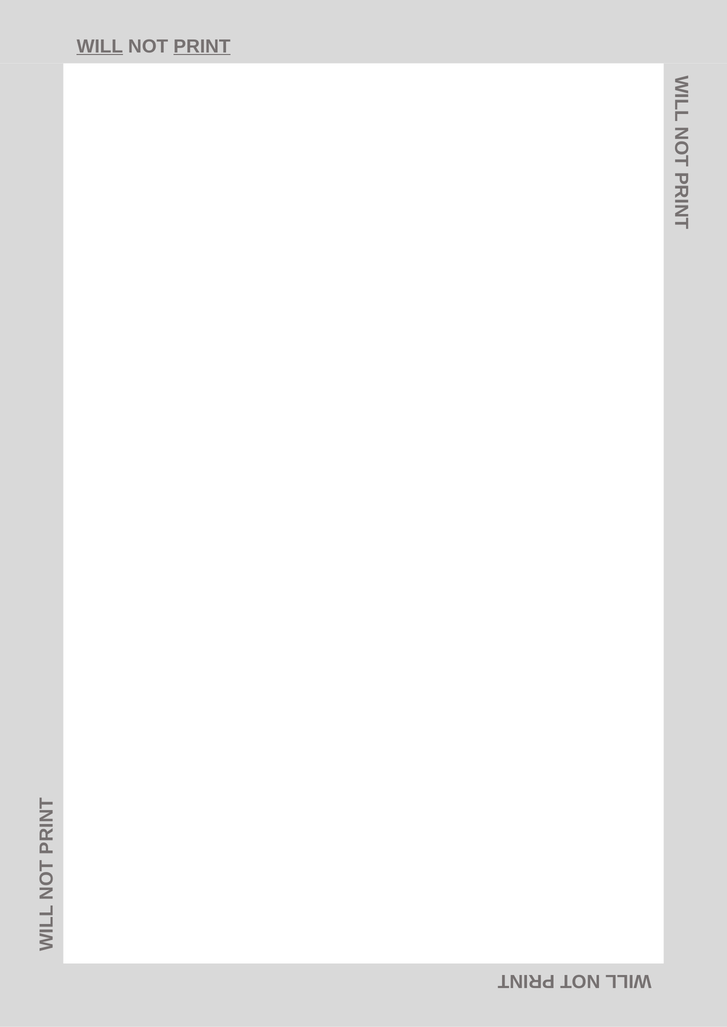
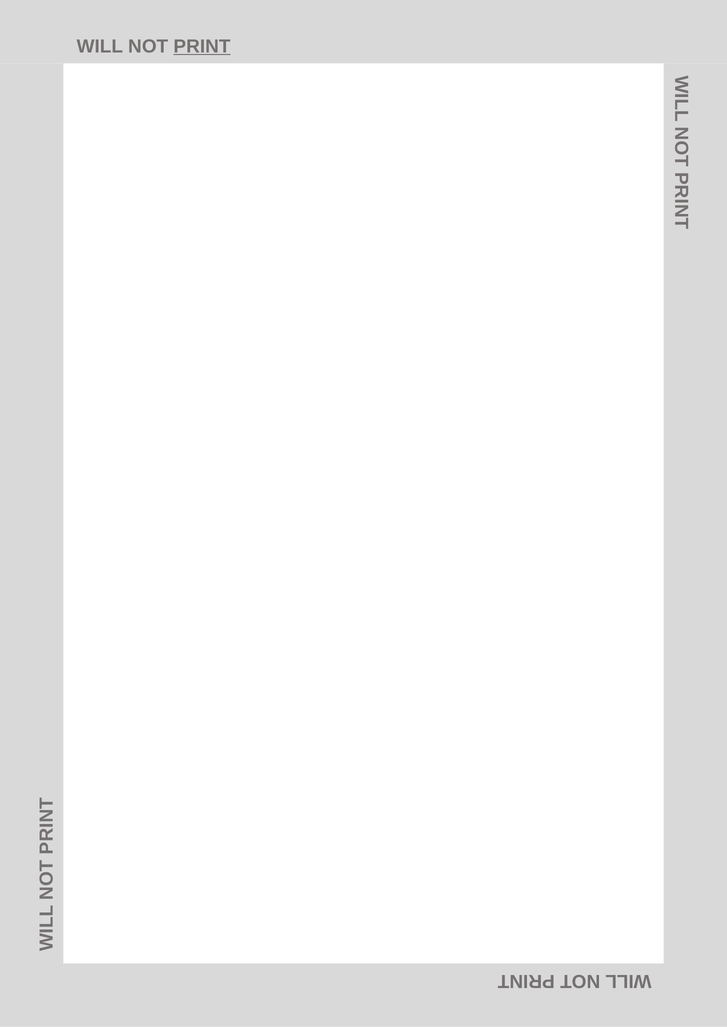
WILL underline: present -> none (100, 47)
